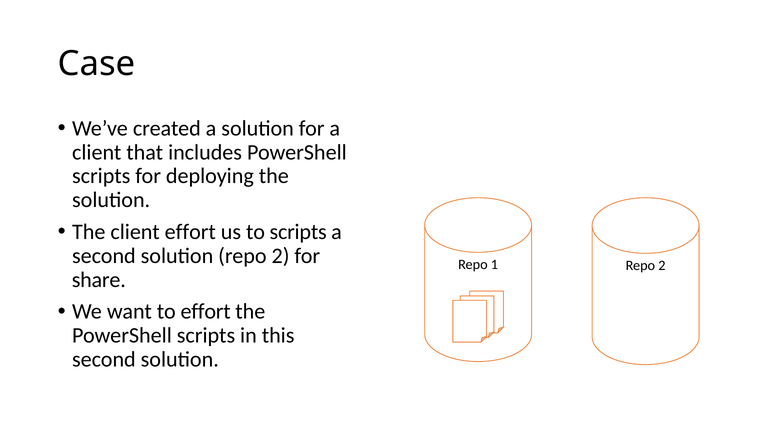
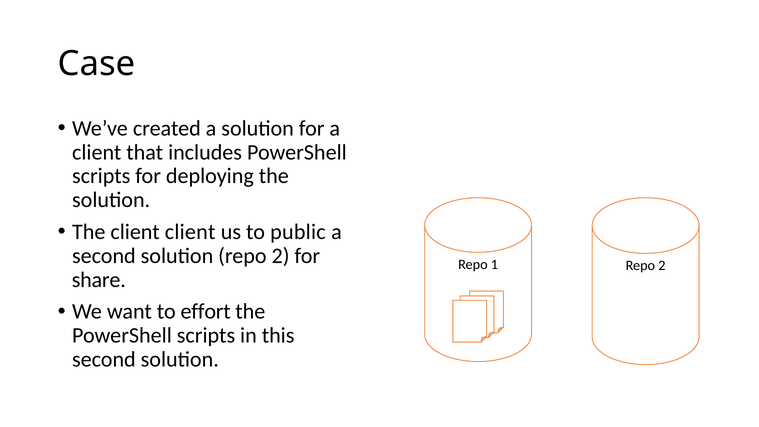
client effort: effort -> client (190, 232)
to scripts: scripts -> public (298, 232)
